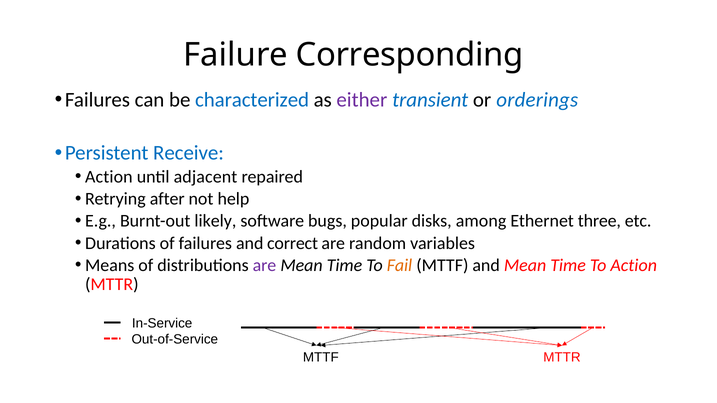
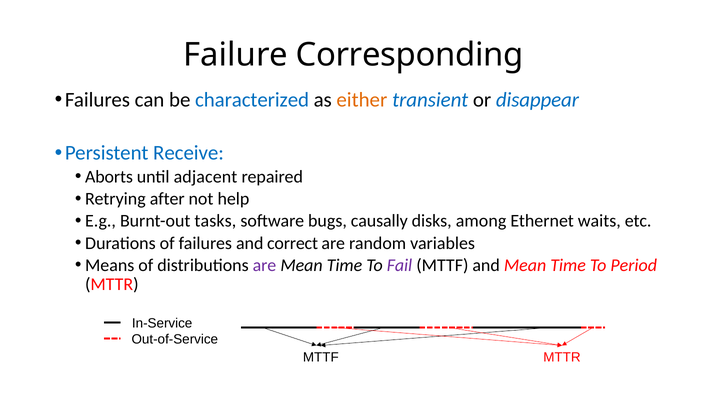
either colour: purple -> orange (362, 100)
orderings: orderings -> disappear (537, 100)
Action: Action -> Aborts (109, 177)
likely: likely -> tasks (215, 221)
popular: popular -> causally (379, 221)
three: three -> waits (599, 221)
Fail colour: orange -> purple (400, 265)
To Action: Action -> Period (634, 265)
